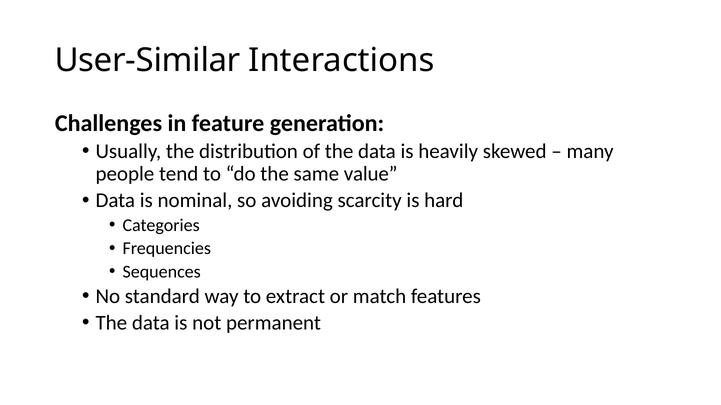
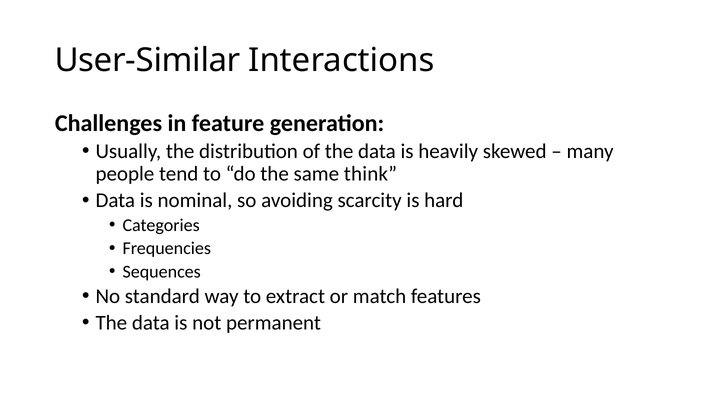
value: value -> think (370, 174)
